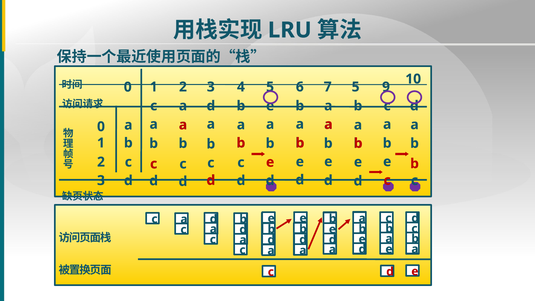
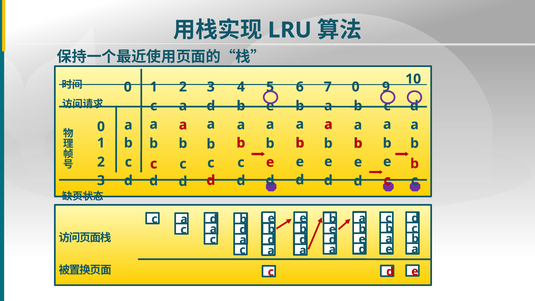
7 5: 5 -> 0 (356, 87)
